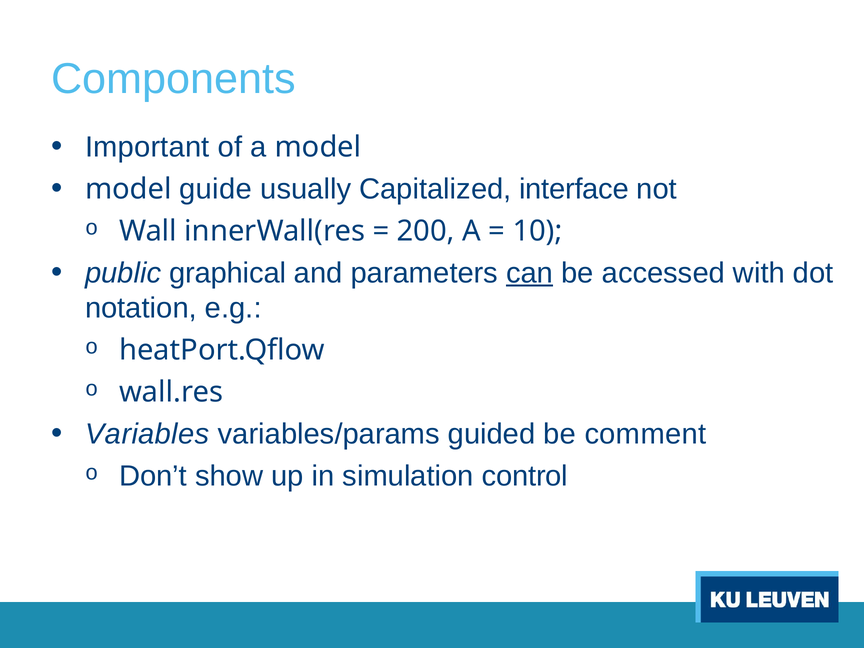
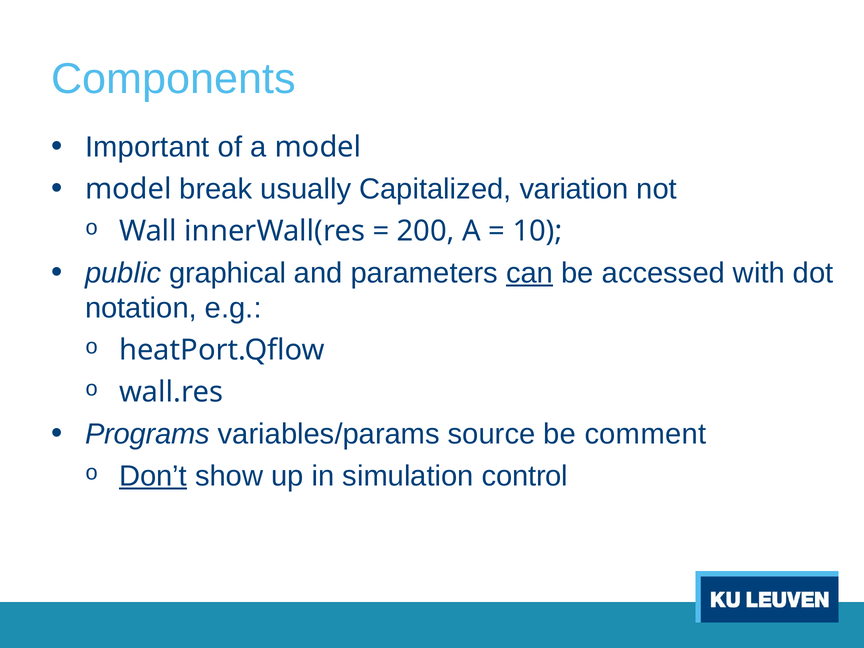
guide: guide -> break (216, 189)
interface: interface -> variation (574, 189)
Variables: Variables -> Programs (147, 434)
guided: guided -> source (492, 434)
Don’t underline: none -> present (153, 476)
